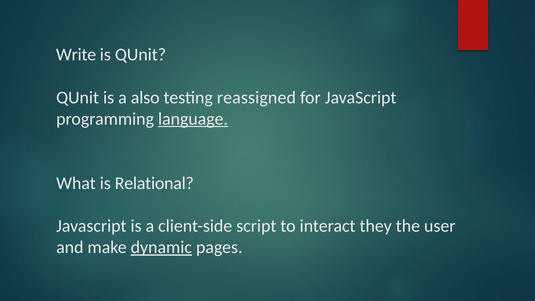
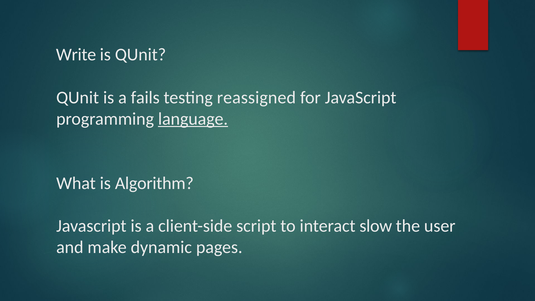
also: also -> fails (145, 97)
Relational: Relational -> Algorithm (154, 183)
they: they -> slow (376, 226)
dynamic underline: present -> none (161, 247)
